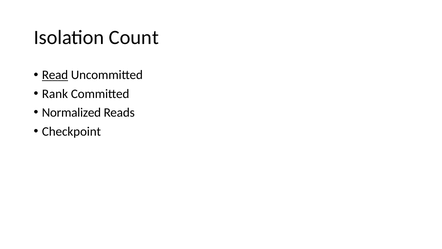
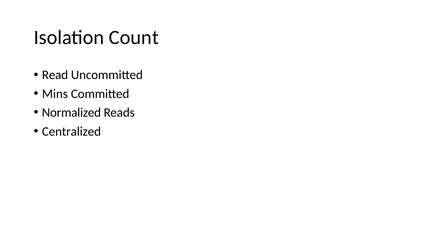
Read underline: present -> none (55, 75)
Rank: Rank -> Mins (55, 94)
Checkpoint: Checkpoint -> Centralized (71, 131)
